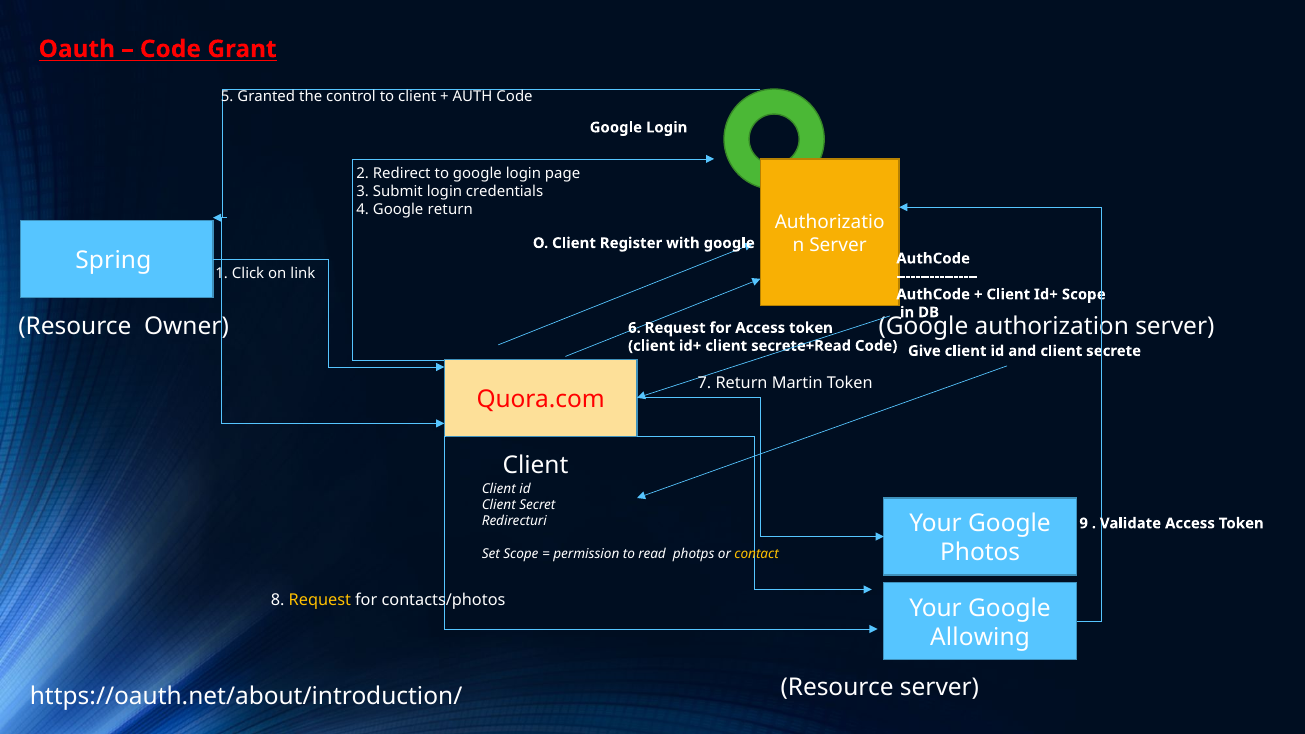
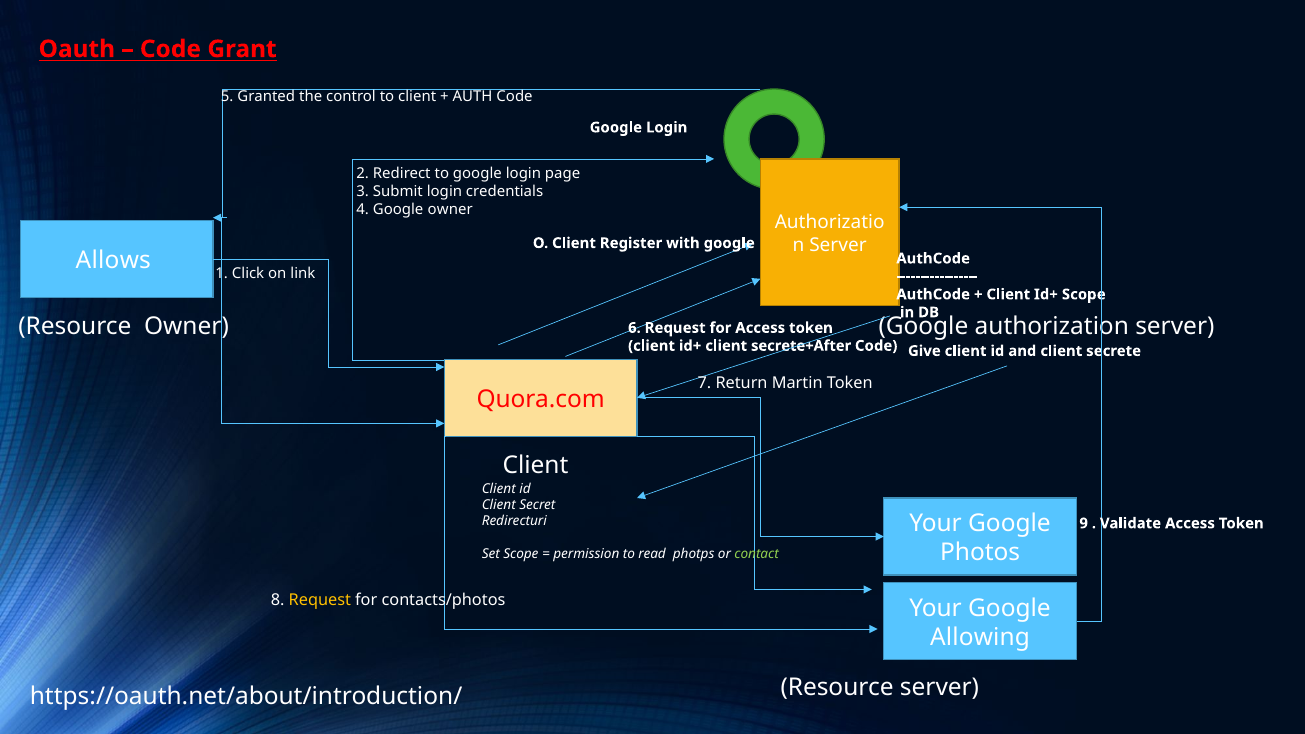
Google return: return -> owner (450, 210)
Spring: Spring -> Allows (113, 261)
secrete+Read: secrete+Read -> secrete+After (801, 346)
contact colour: yellow -> light green (757, 554)
